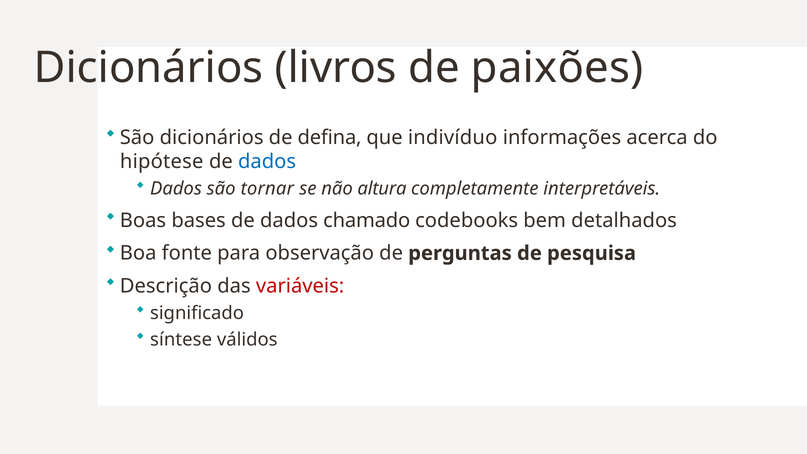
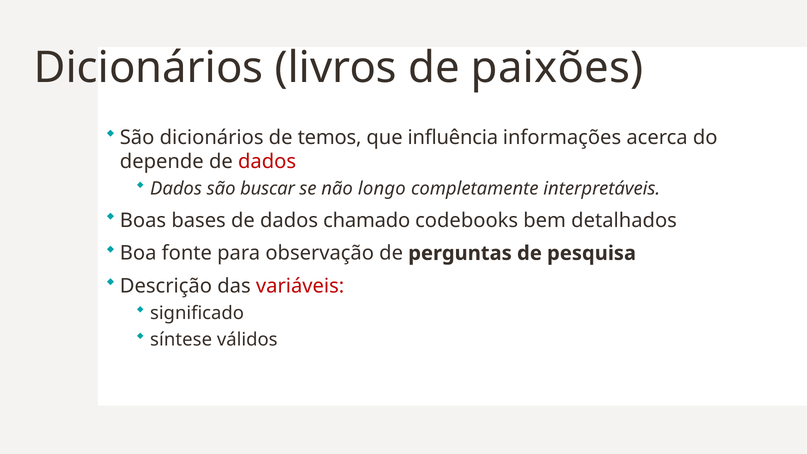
defina: defina -> temos (330, 137)
indivíduo: indivíduo -> influência (453, 137)
hipótese: hipótese -> depende (162, 162)
dados colour: blue -> red (267, 162)
tornar: tornar -> buscar (268, 189)
altura: altura -> longo (382, 189)
